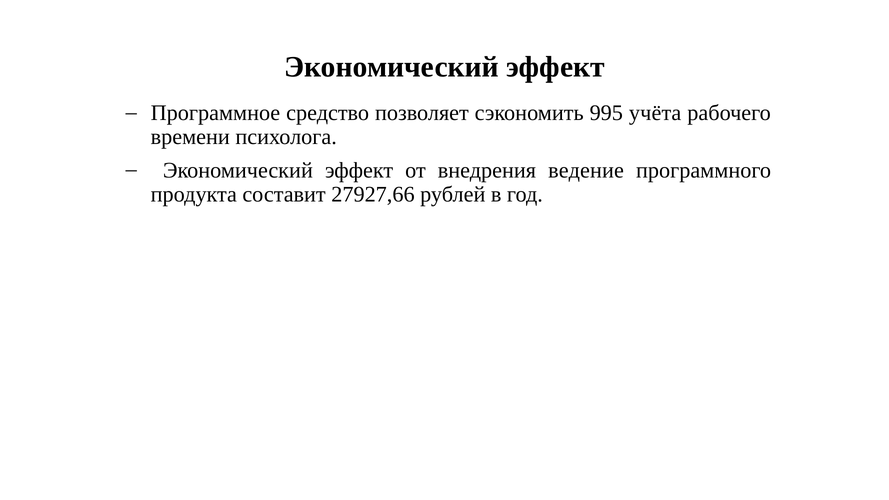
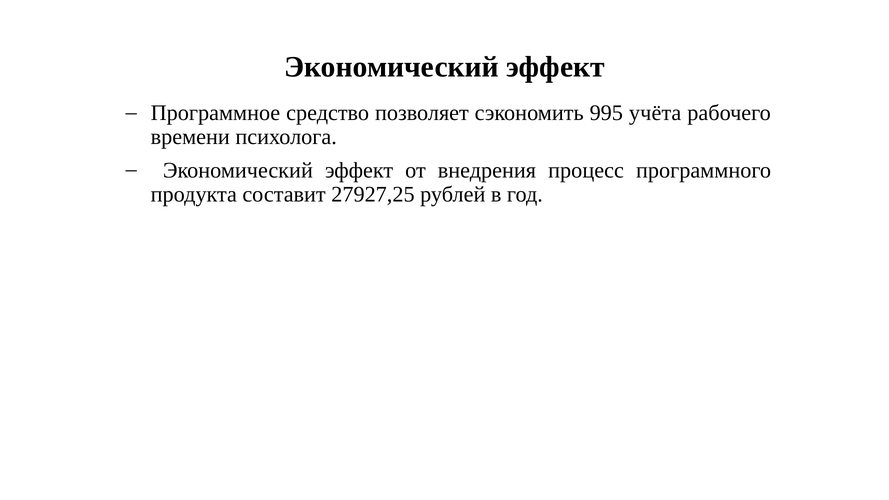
ведение: ведение -> процесс (586, 170)
27927,66: 27927,66 -> 27927,25 (373, 194)
